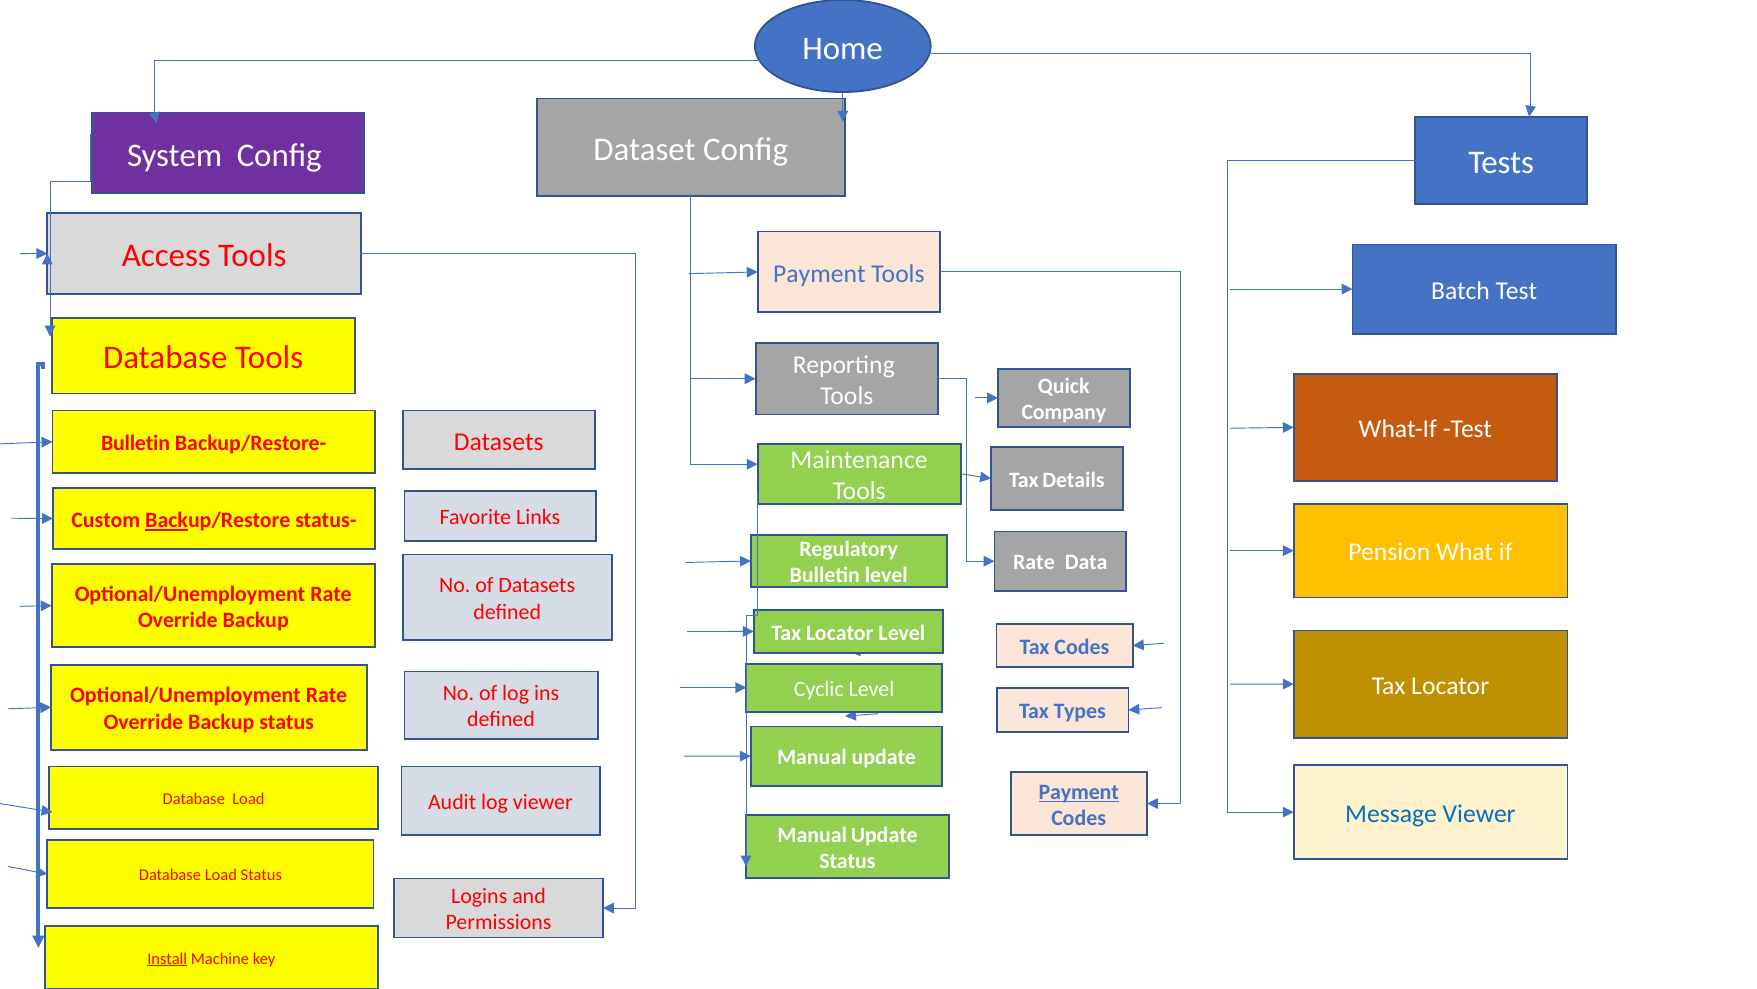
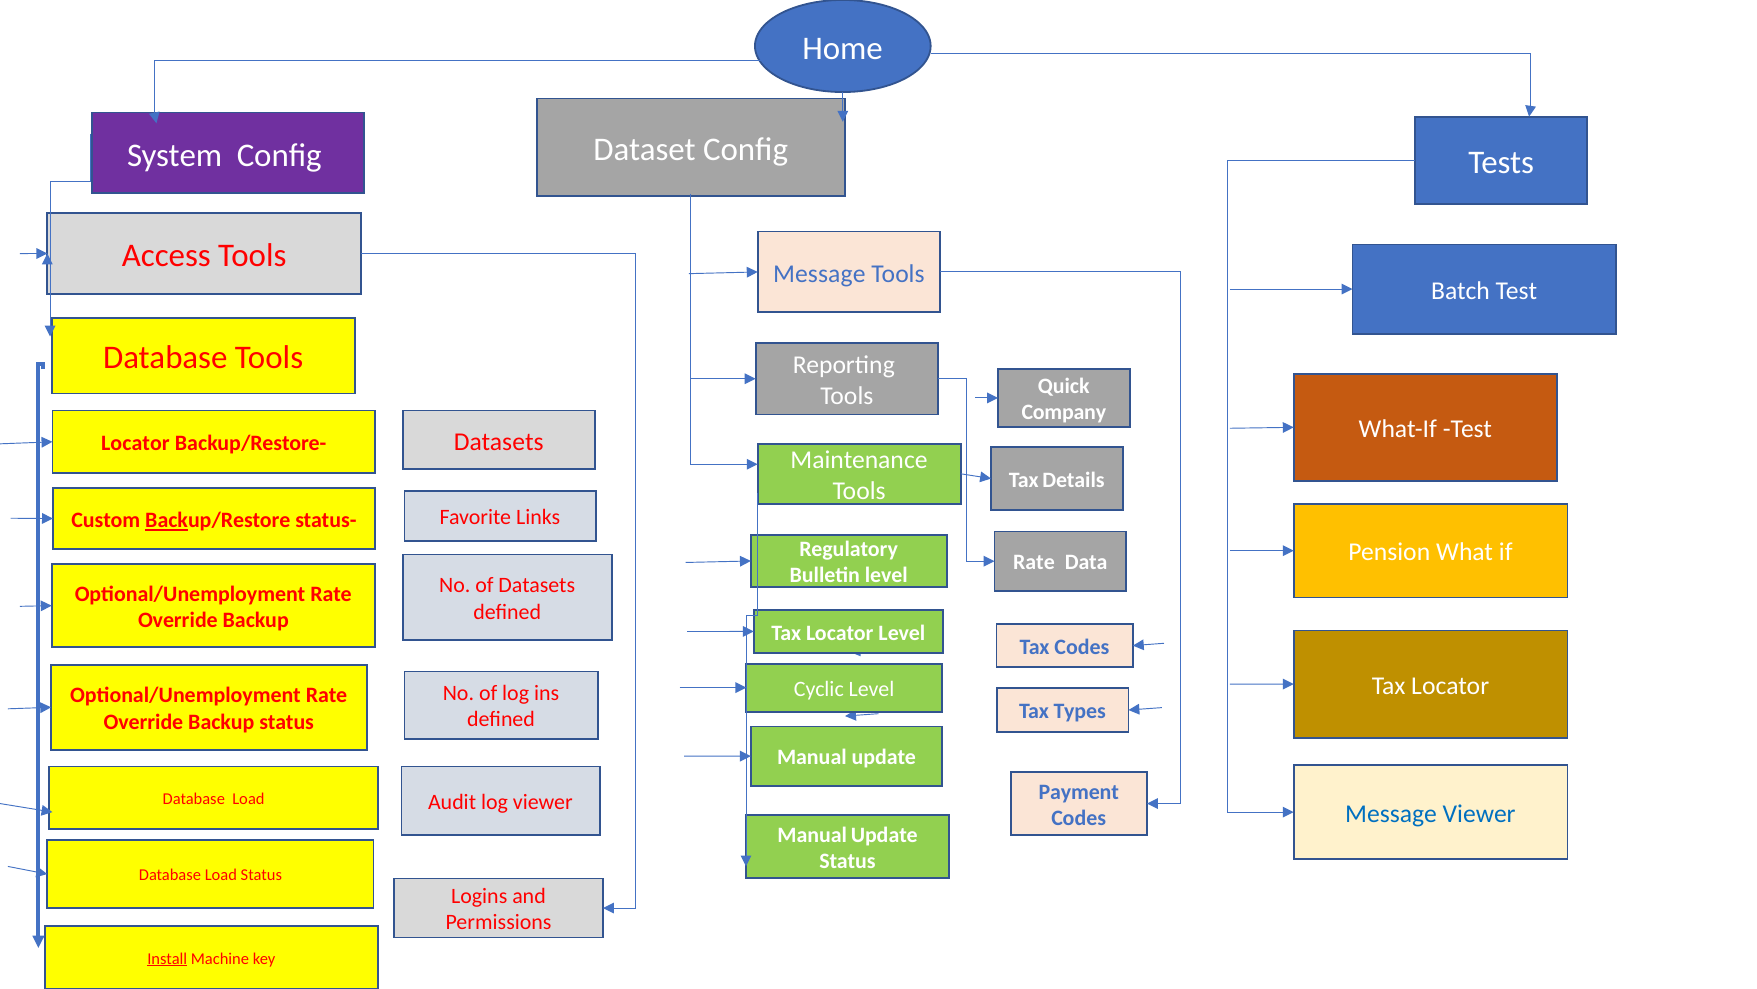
Payment: Payment -> Message (819, 274)
Bulletin: Bulletin -> Locator (135, 443)
Payment underline: present -> none (1079, 791)
